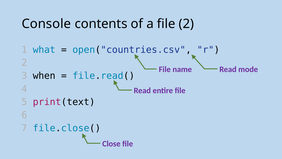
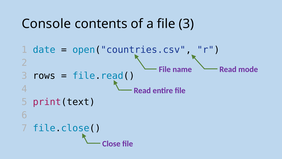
file 2: 2 -> 3 (186, 24)
what: what -> date (44, 50)
when: when -> rows (44, 76)
